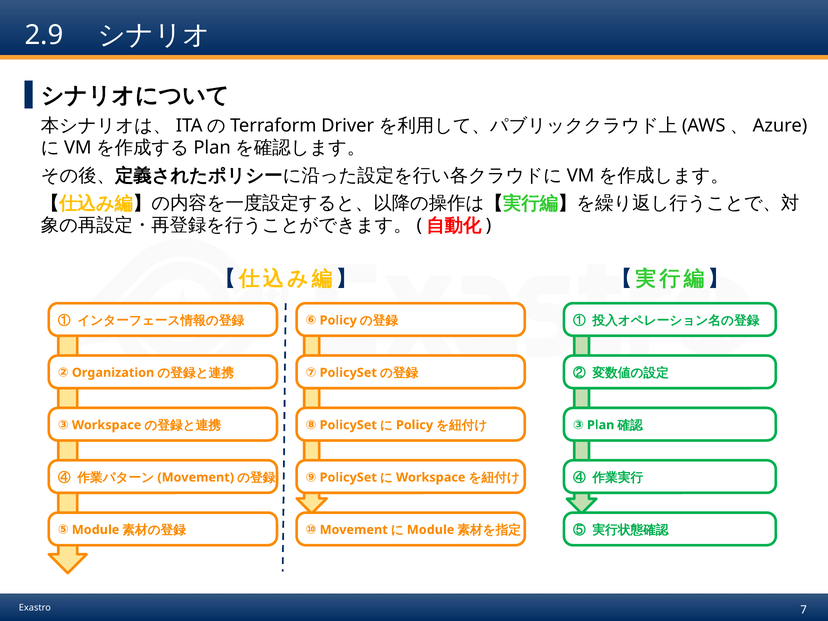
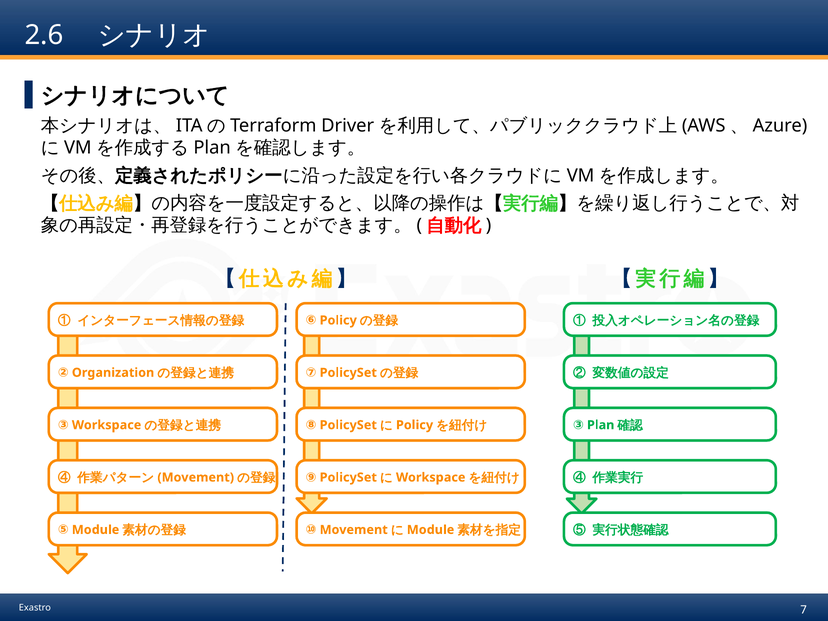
2.9: 2.9 -> 2.6 (44, 35)
